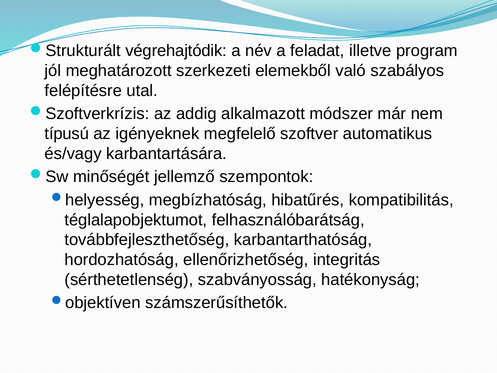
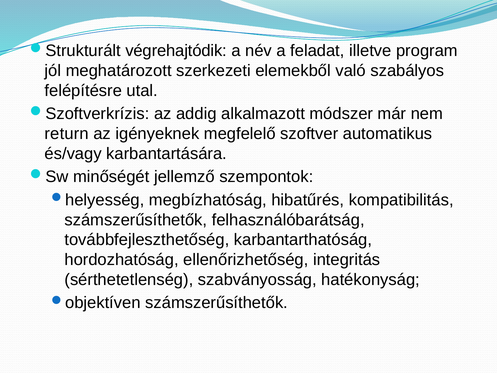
típusú: típusú -> return (67, 134)
téglalapobjektumot: téglalapobjektumot -> számszerűsíthetők (136, 220)
